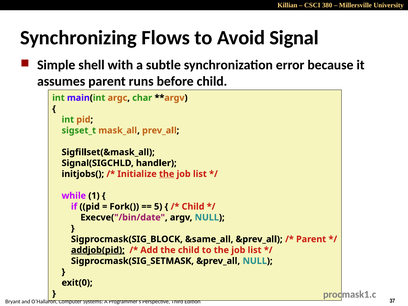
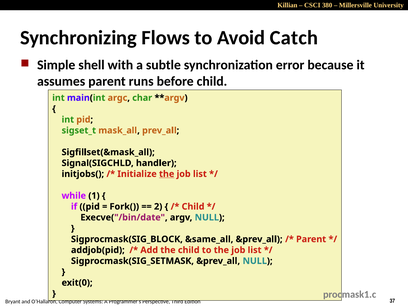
Signal: Signal -> Catch (294, 38)
5: 5 -> 2 (158, 207)
addjob(pid underline: present -> none (98, 250)
